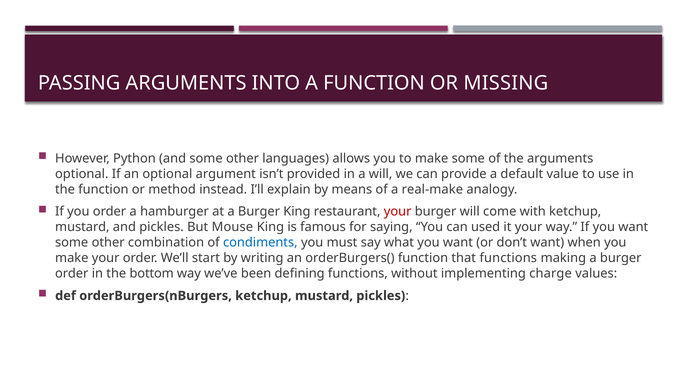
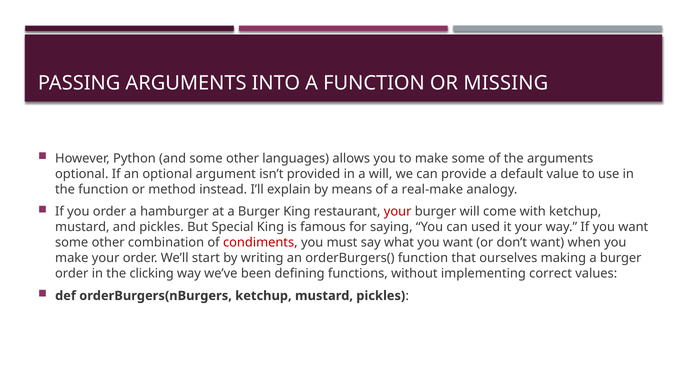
Mouse: Mouse -> Special (233, 227)
condiments colour: blue -> red (260, 243)
that functions: functions -> ourselves (508, 258)
bottom: bottom -> clicking (152, 274)
charge: charge -> correct (551, 274)
